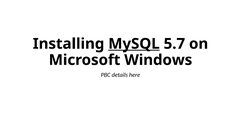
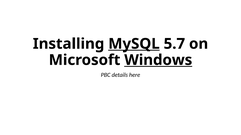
Windows underline: none -> present (158, 60)
